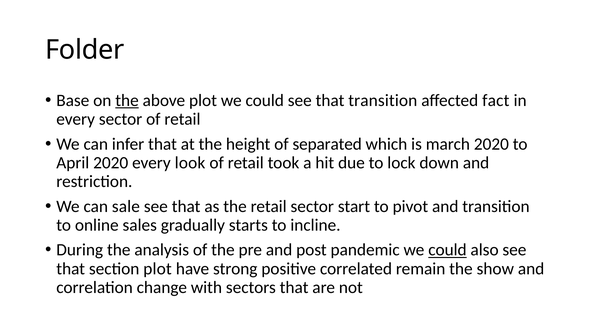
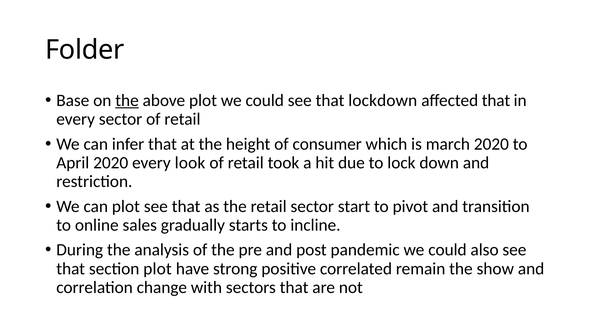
that transition: transition -> lockdown (383, 100)
affected fact: fact -> that (496, 100)
separated: separated -> consumer (327, 144)
can sale: sale -> plot (126, 206)
could underline: present -> none (447, 250)
